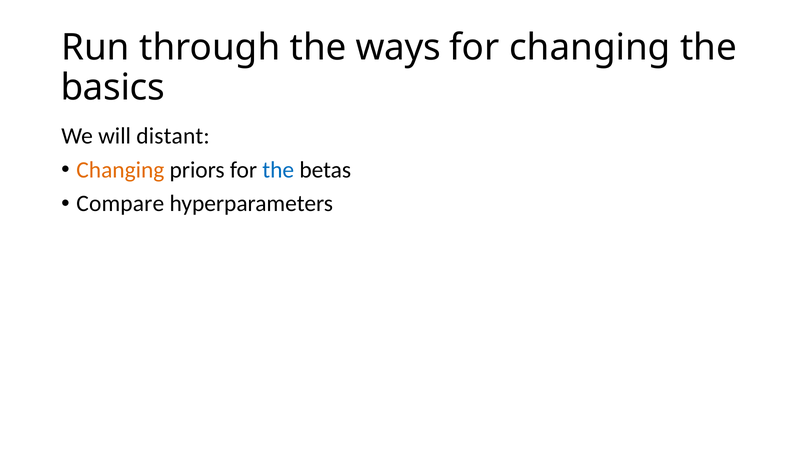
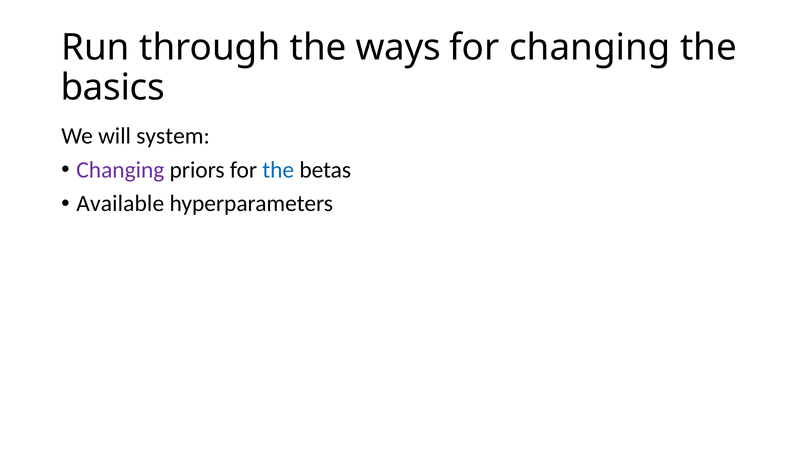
distant: distant -> system (173, 136)
Changing colour: orange -> purple (120, 170)
Compare: Compare -> Available (120, 203)
